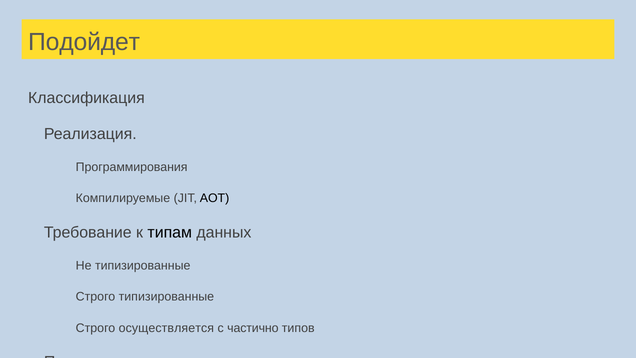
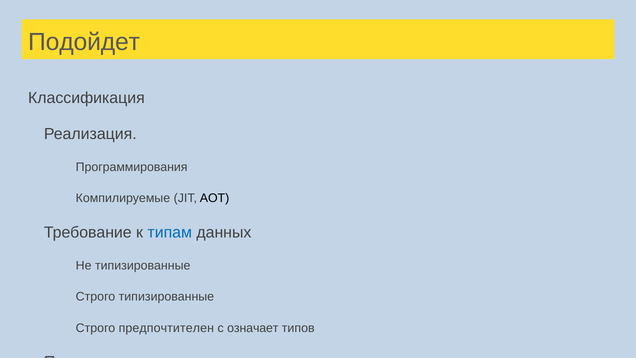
типам colour: black -> blue (170, 232)
осуществляется: осуществляется -> предпочтителен (166, 328)
частично: частично -> означает (253, 328)
